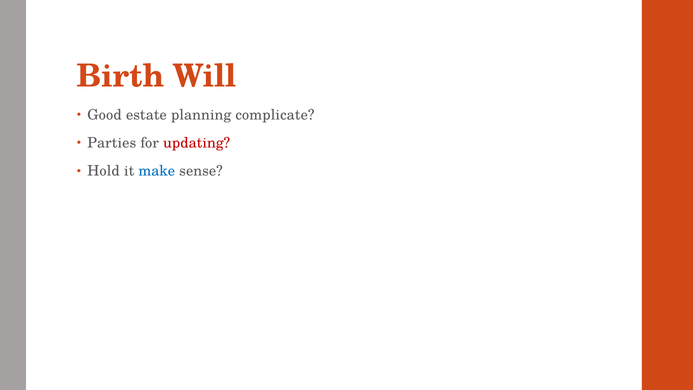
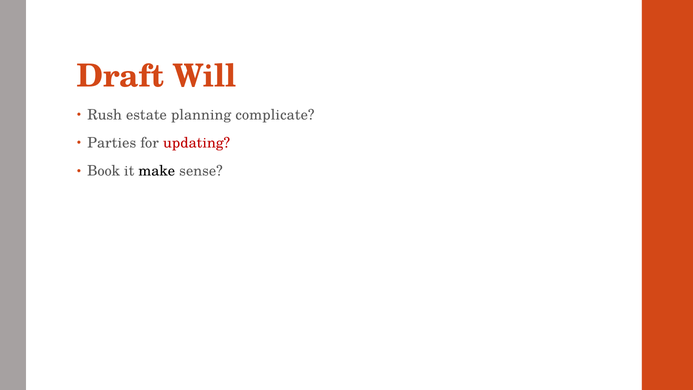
Birth: Birth -> Draft (121, 76)
Good: Good -> Rush (105, 115)
Hold: Hold -> Book (104, 171)
make colour: blue -> black (157, 171)
